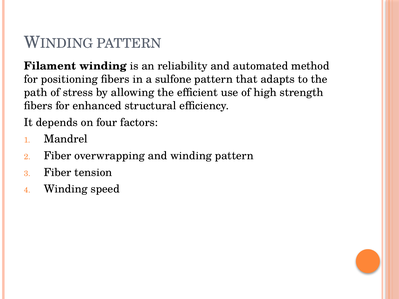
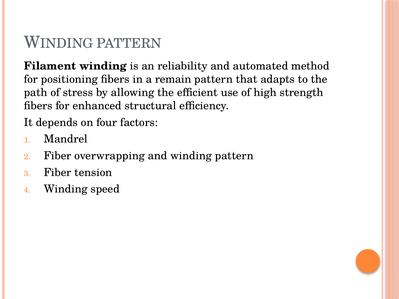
sulfone: sulfone -> remain (173, 79)
